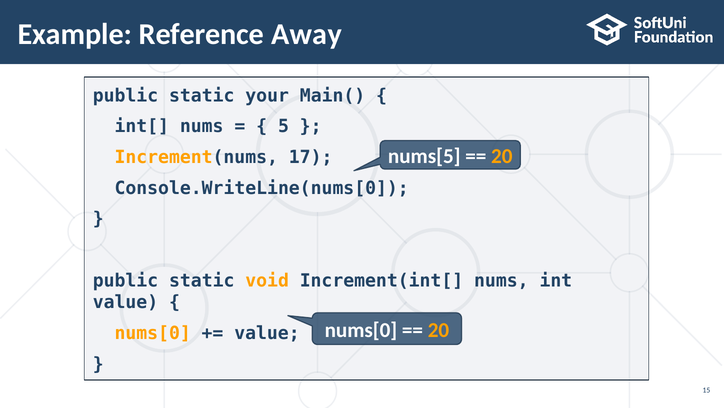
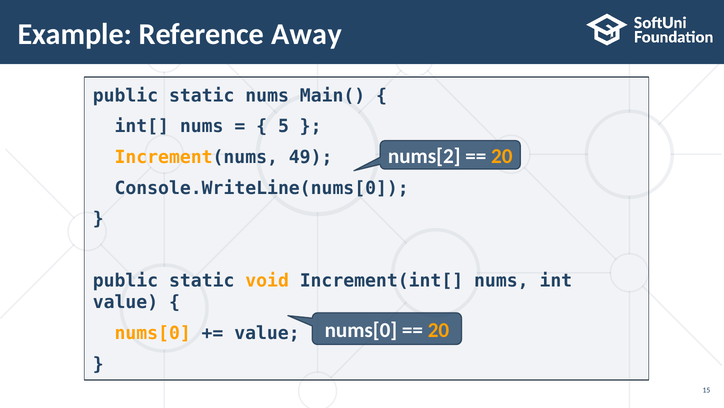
static your: your -> nums (267, 95)
nums[5: nums[5 -> nums[2 (424, 156)
17: 17 -> 49 (311, 157)
